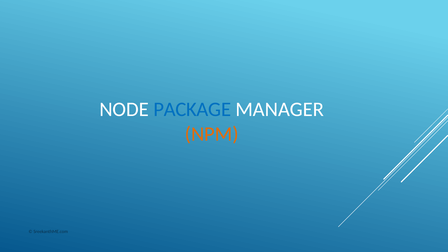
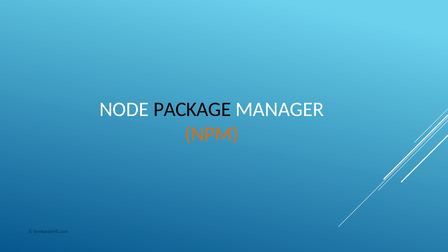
PACKAGE colour: blue -> black (192, 109)
